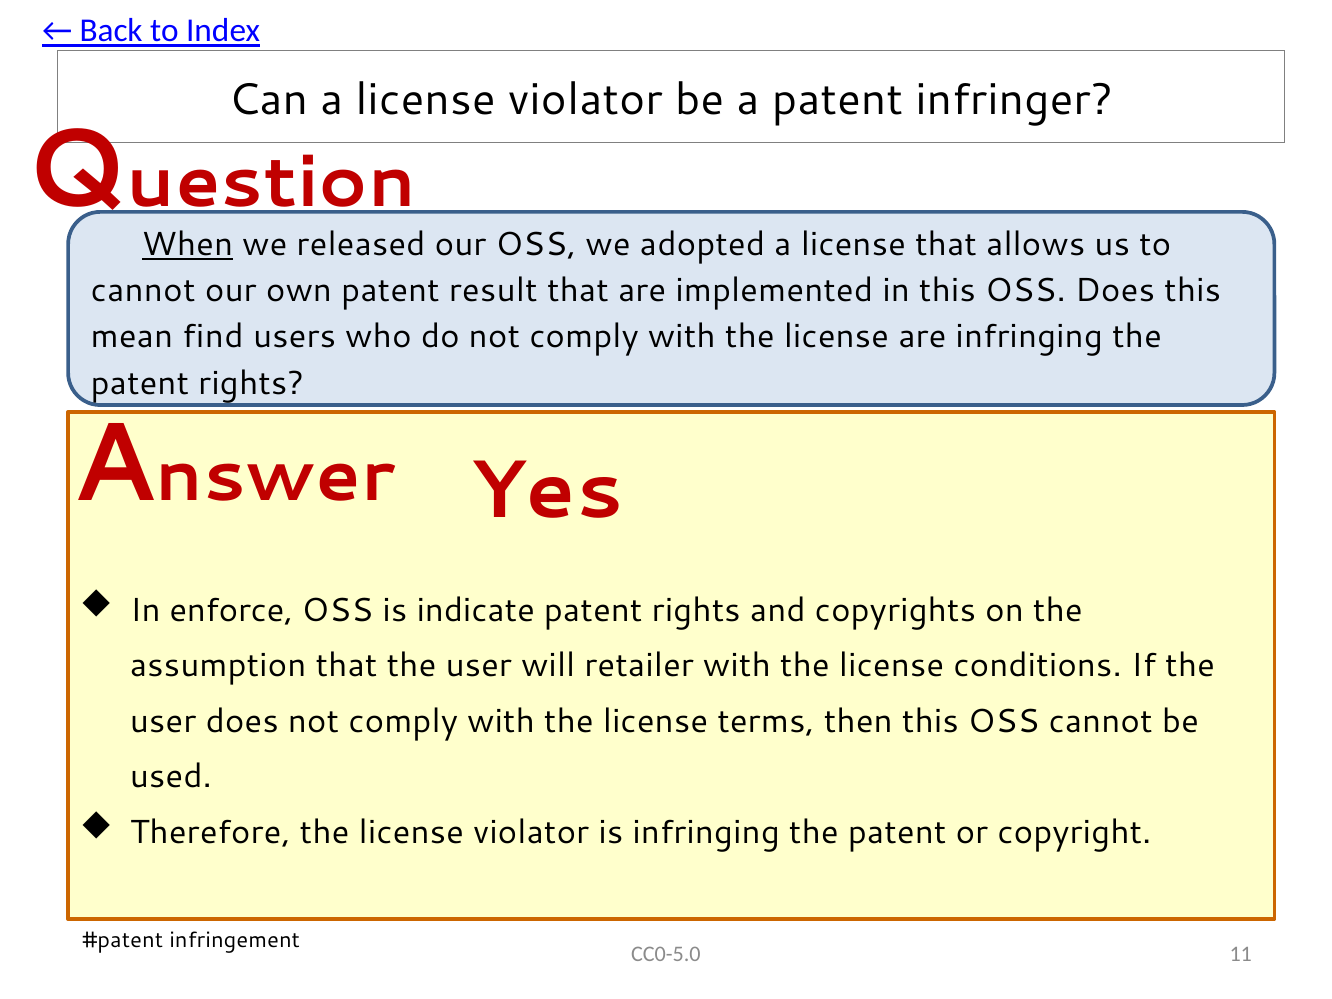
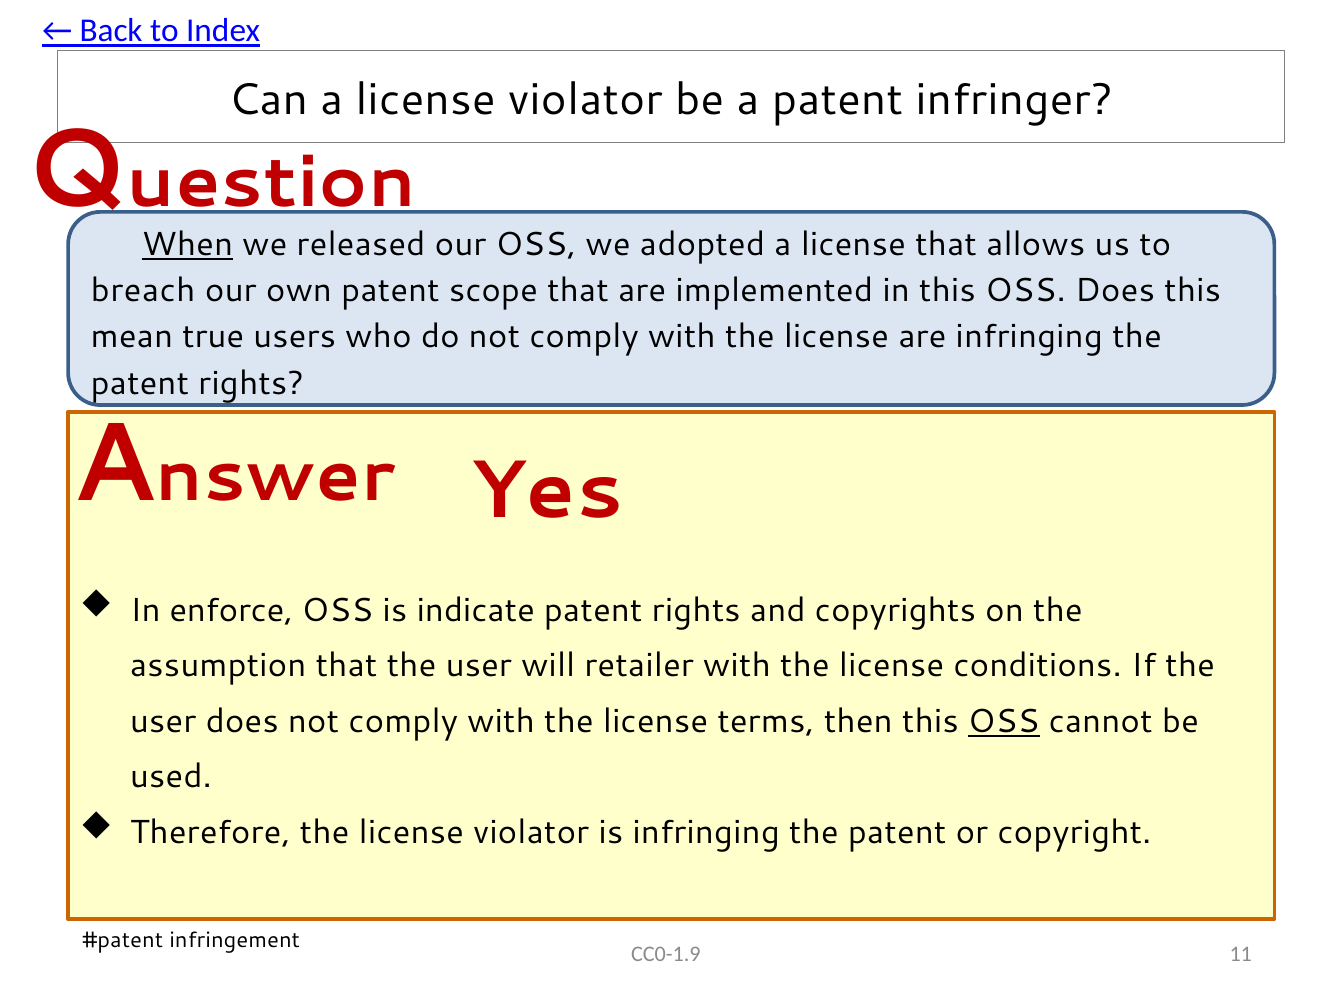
cannot: cannot -> breach (143, 291)
result: result -> scope (493, 291)
find: find -> true (213, 337)
OSS underline: none -> present (1004, 721)
CC0-5.0: CC0-5.0 -> CC0-1.9 (666, 954)
